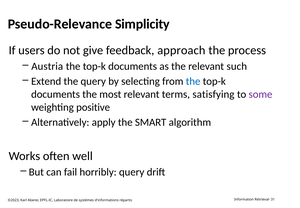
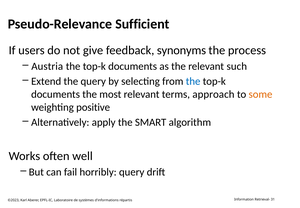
Simplicity: Simplicity -> Sufficient (142, 24)
approach: approach -> synonyms (181, 50)
satisfying: satisfying -> approach (213, 94)
some colour: purple -> orange (261, 94)
